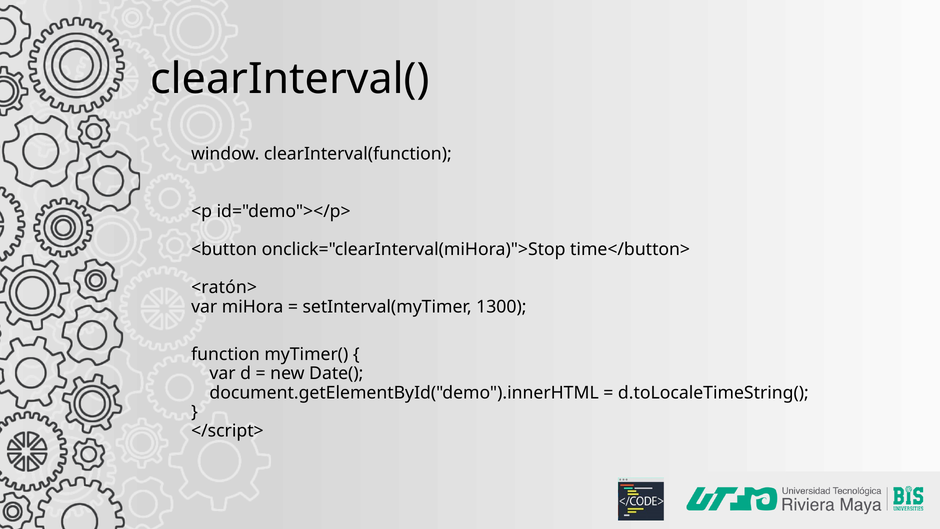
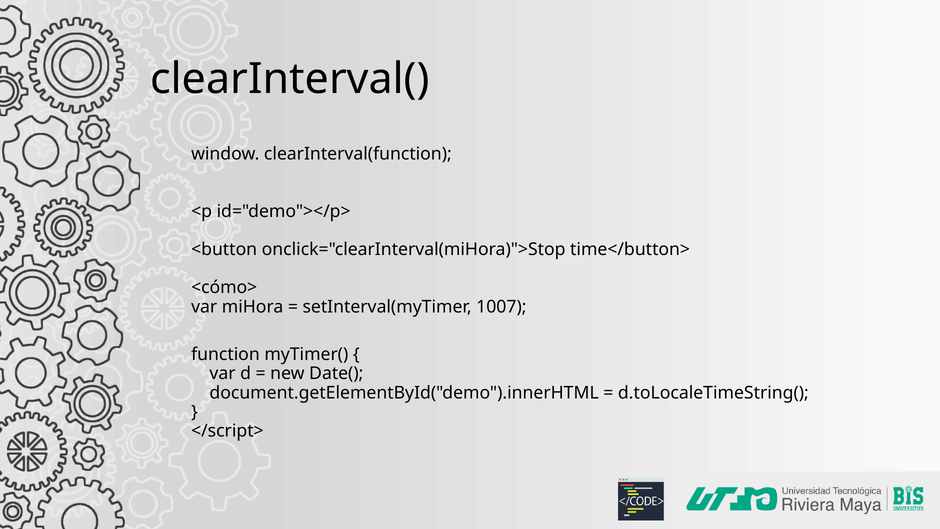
<ratón>: <ratón> -> <cómo> (224, 288)
1300: 1300 -> 1007 (501, 307)
